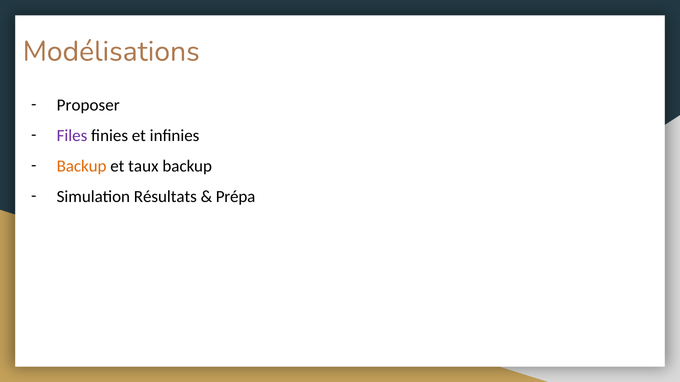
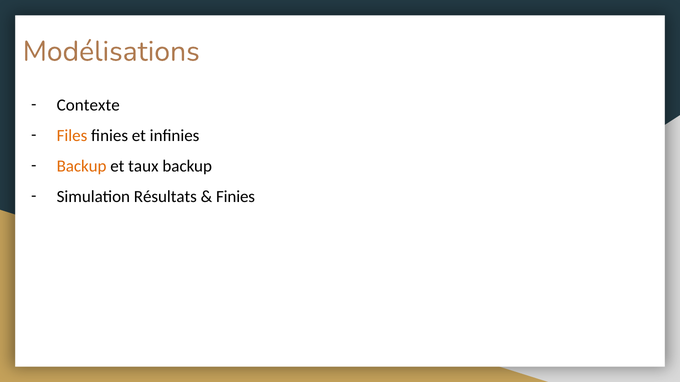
Proposer: Proposer -> Contexte (88, 105)
Files colour: purple -> orange (72, 136)
Prépa: Prépa -> Finies (236, 197)
